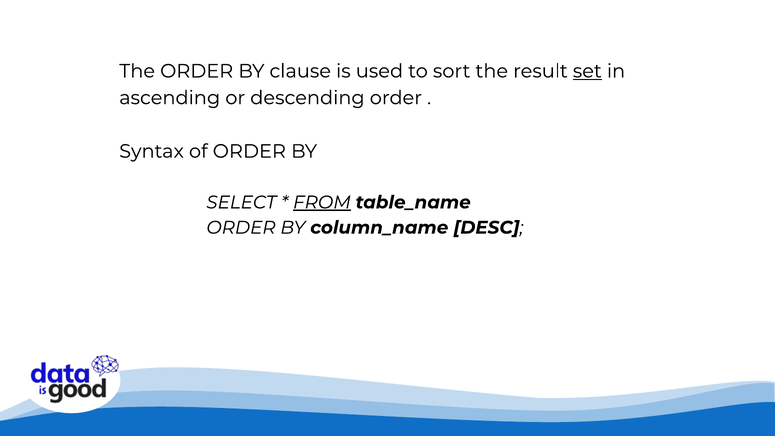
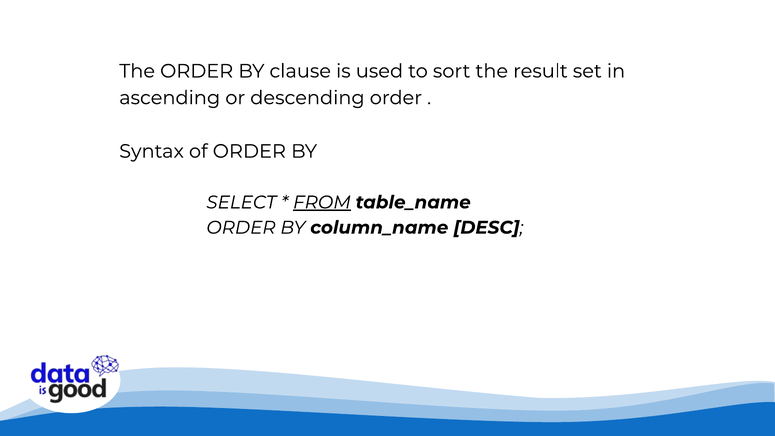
set underline: present -> none (587, 71)
